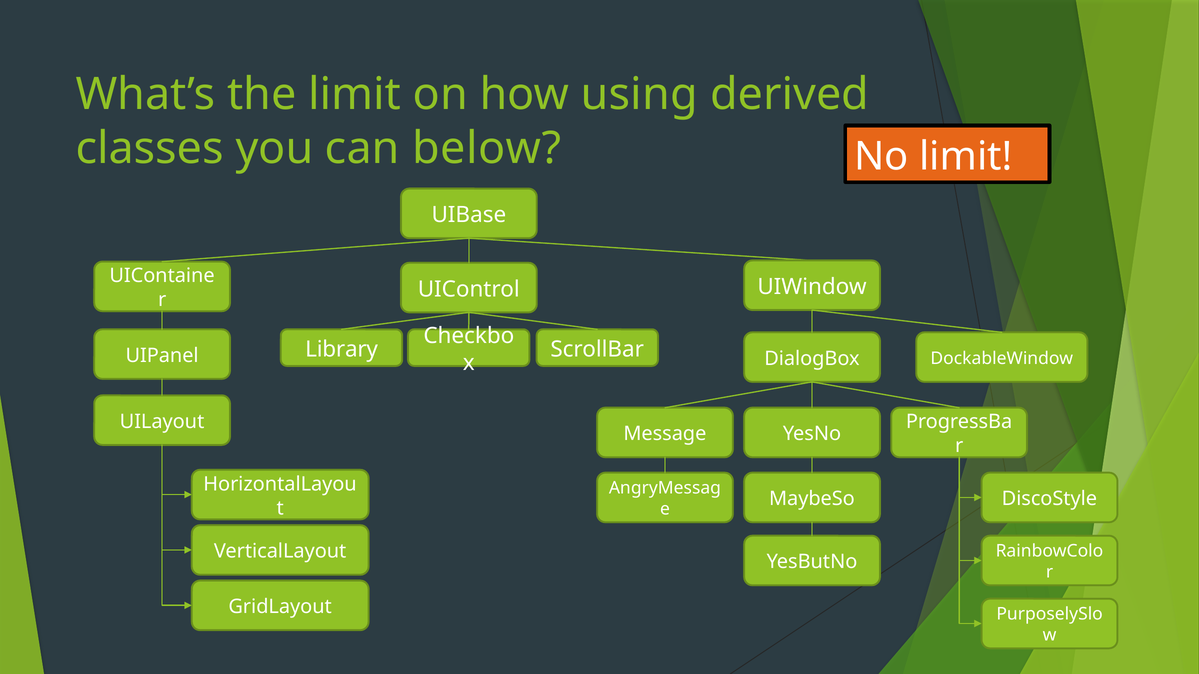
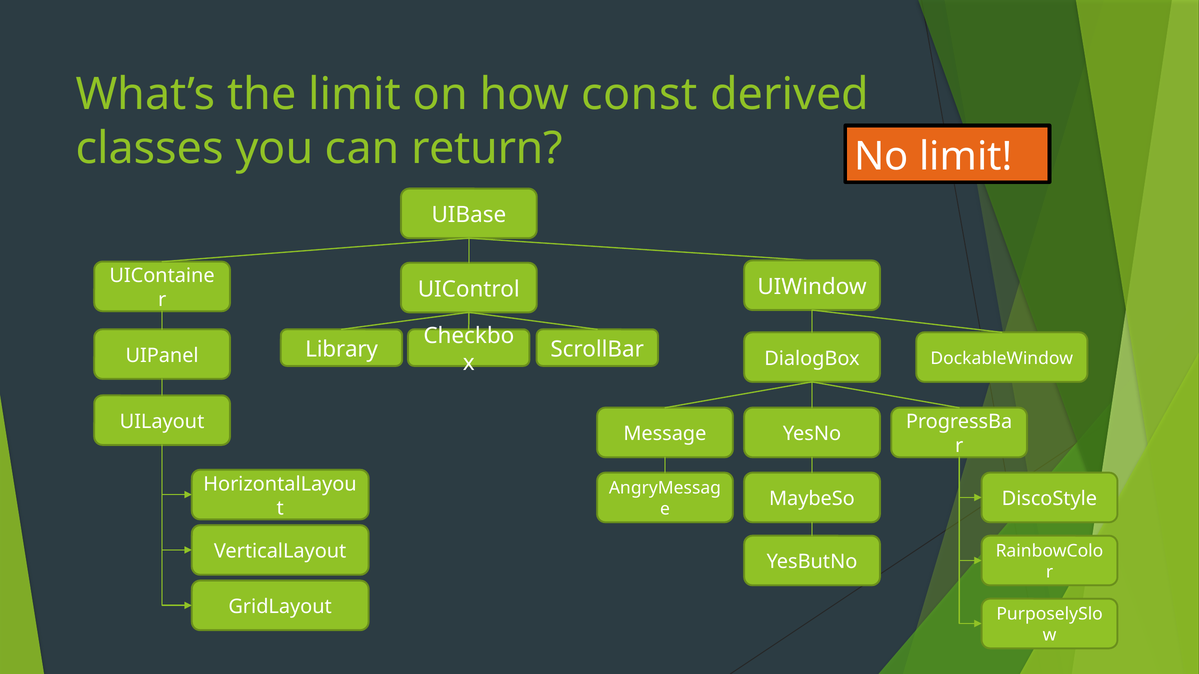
using: using -> const (639, 95)
below: below -> return (487, 149)
